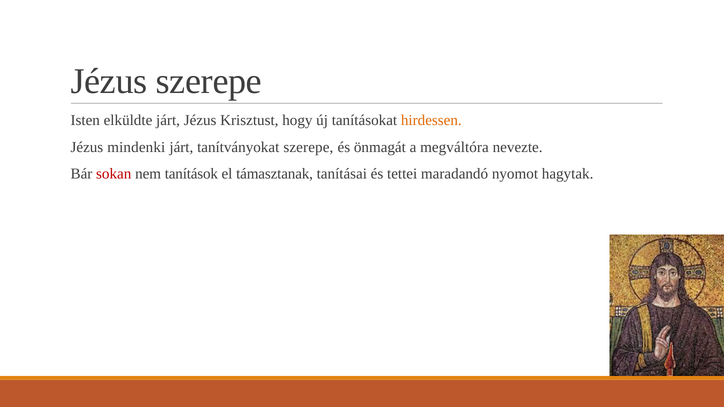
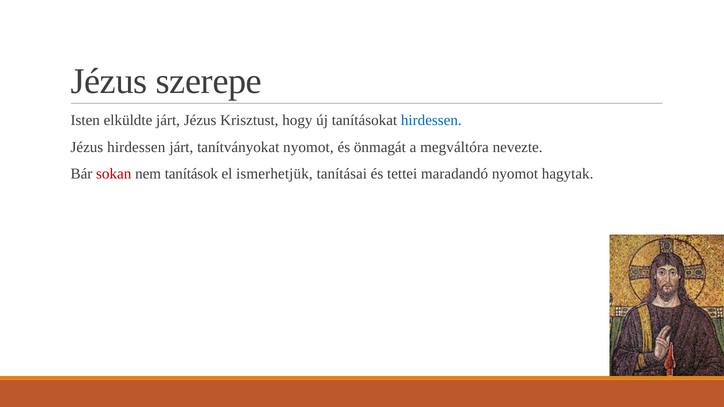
hirdessen colour: orange -> blue (431, 120)
Jézus mindenki: mindenki -> hirdessen (136, 147)
tanítványokat szerepe: szerepe -> nyomot (308, 147)
támasztanak: támasztanak -> ismerhetjük (274, 174)
